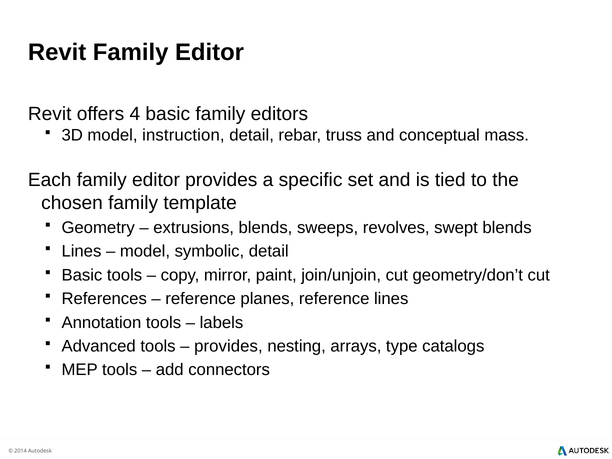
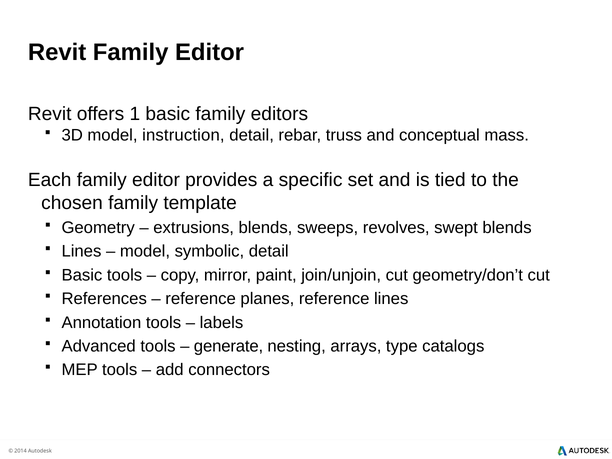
4: 4 -> 1 (135, 114)
provides: provides -> generate (229, 346)
